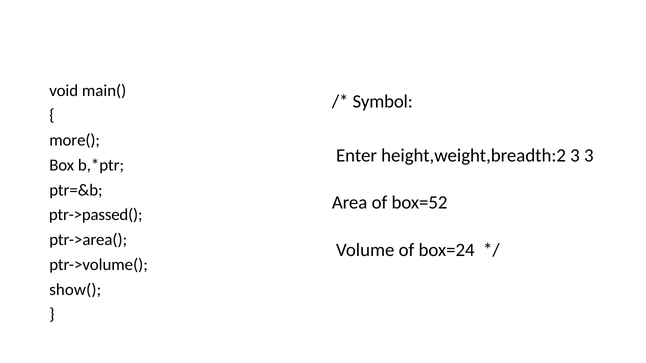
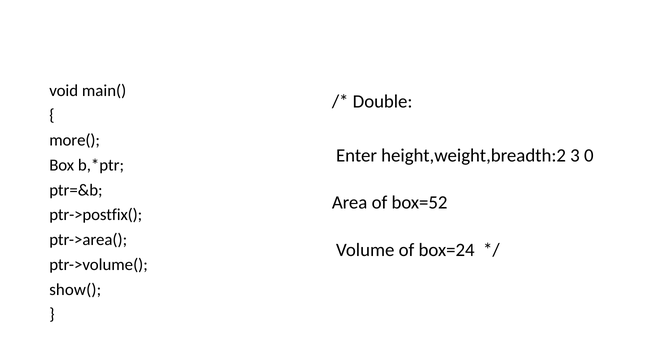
Symbol: Symbol -> Double (383, 101)
3 3: 3 -> 0 (589, 155)
ptr->passed(: ptr->passed( -> ptr->postfix( (96, 215)
